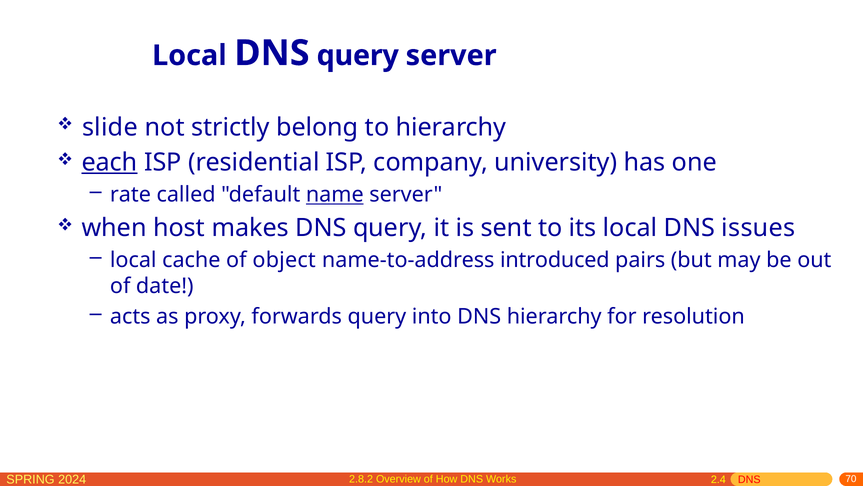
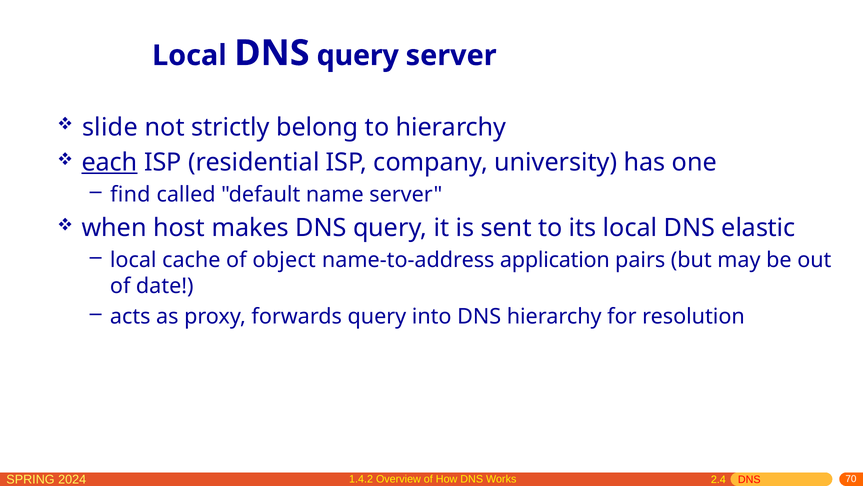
rate: rate -> find (130, 195)
name underline: present -> none (335, 195)
issues: issues -> elastic (758, 228)
introduced: introduced -> application (555, 260)
2.8.2: 2.8.2 -> 1.4.2 (361, 479)
